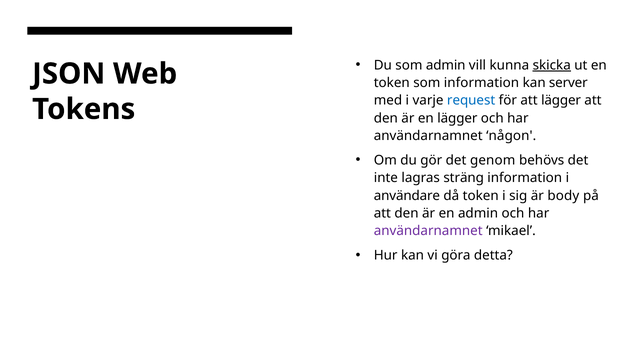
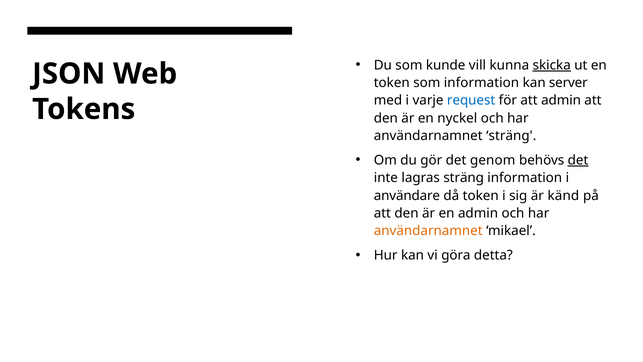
som admin: admin -> kunde (446, 65)
att lägger: lägger -> admin (561, 100)
en lägger: lägger -> nyckel (457, 118)
användarnamnet någon: någon -> sträng (511, 136)
det underline: none -> present (578, 160)
body: body -> känd (563, 195)
användarnamnet colour: purple -> orange (428, 231)
